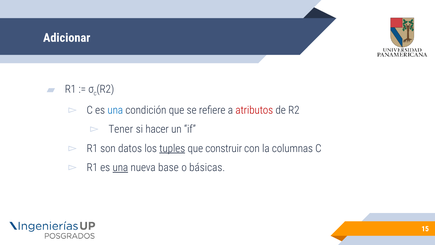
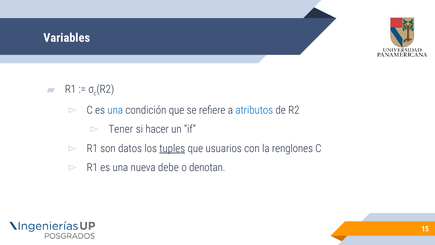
Adicionar: Adicionar -> Variables (67, 38)
atributos colour: red -> blue (254, 110)
construir: construir -> usuarios (224, 148)
columnas: columnas -> renglones (292, 148)
una underline: present -> none (120, 167)
base: base -> debe (168, 167)
básicas: básicas -> denotan (207, 167)
